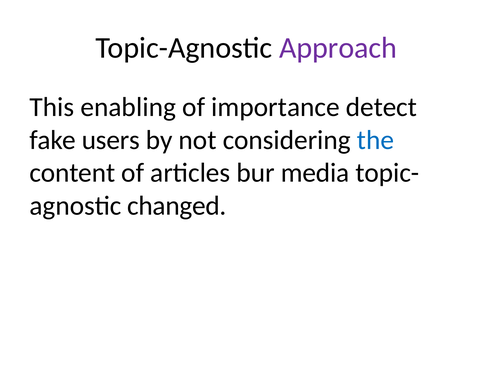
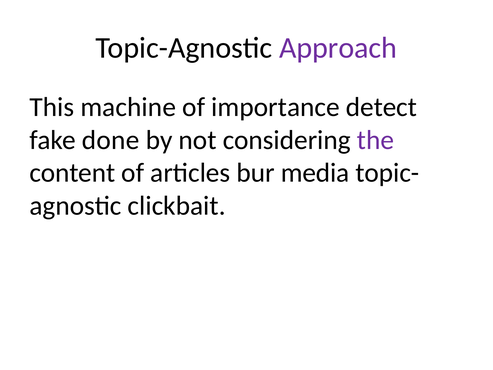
enabling: enabling -> machine (128, 107)
users: users -> done (111, 140)
the colour: blue -> purple (376, 140)
changed: changed -> clickbait (177, 206)
